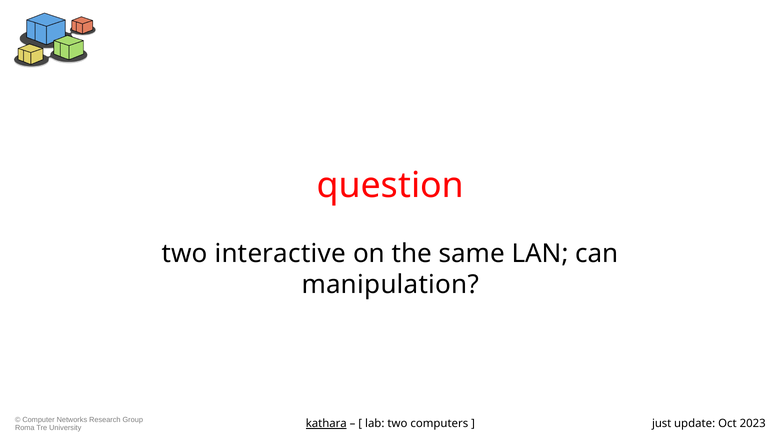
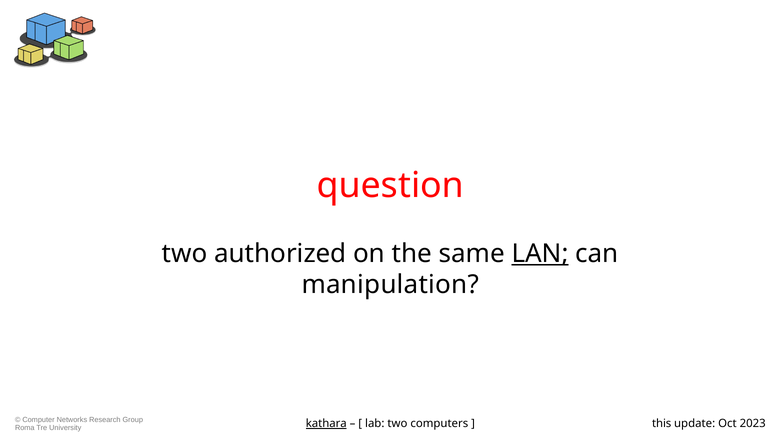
interactive: interactive -> authorized (280, 254)
LAN underline: none -> present (540, 254)
just: just -> this (662, 424)
